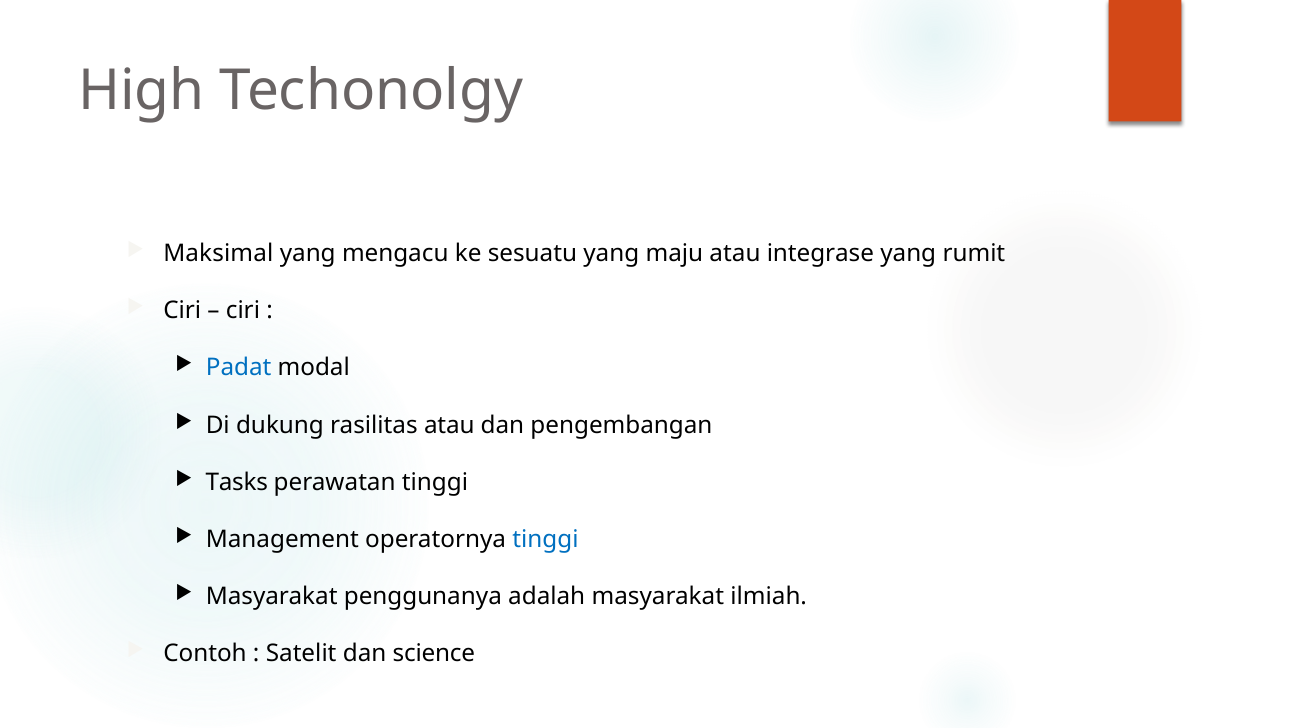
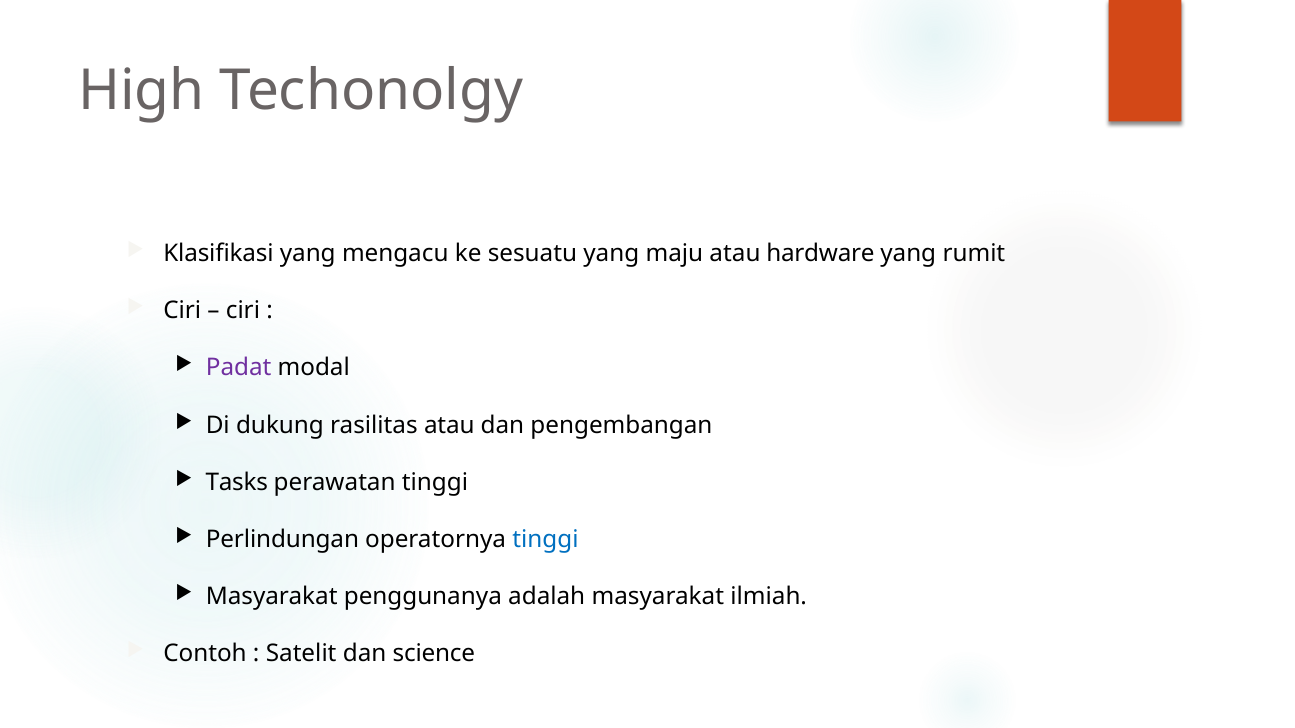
Maksimal: Maksimal -> Klasifikasi (218, 254)
integrase: integrase -> hardware (820, 254)
Padat colour: blue -> purple (239, 368)
Management: Management -> Perlindungan (282, 540)
